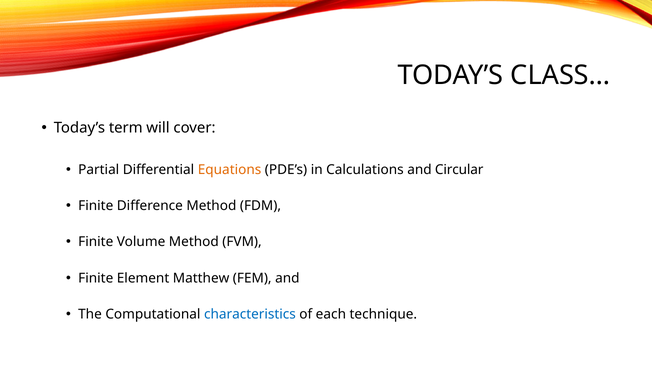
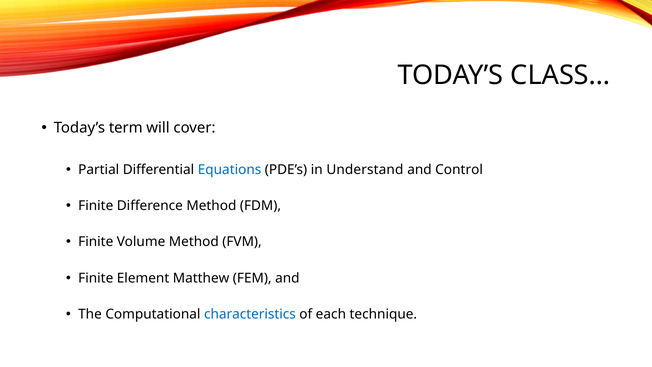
Equations colour: orange -> blue (230, 169)
Calculations: Calculations -> Understand (365, 169)
Circular: Circular -> Control (459, 169)
